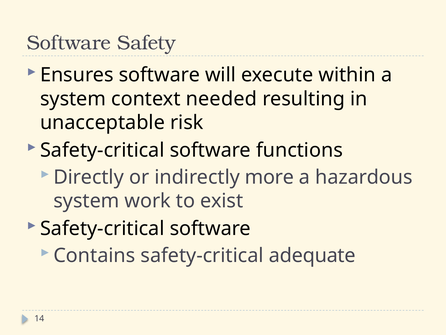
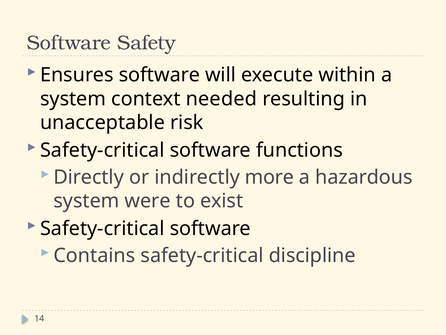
work: work -> were (148, 201)
adequate: adequate -> discipline (312, 255)
